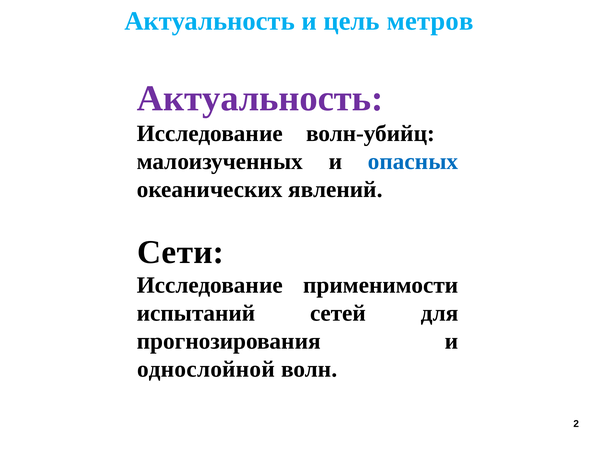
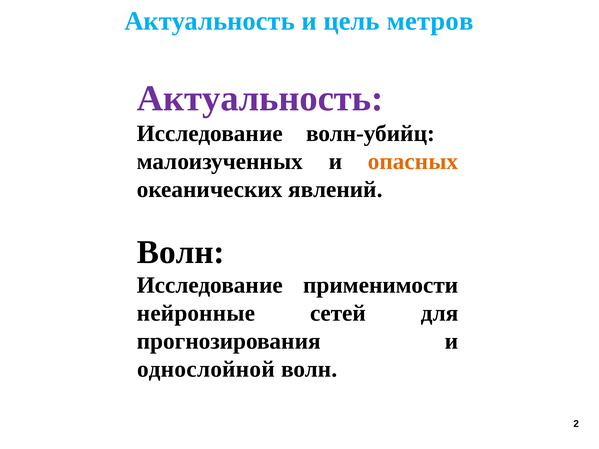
опасных colour: blue -> orange (413, 162)
Сети: Сети -> Волн (181, 252)
испытаний: испытаний -> нейронные (196, 313)
